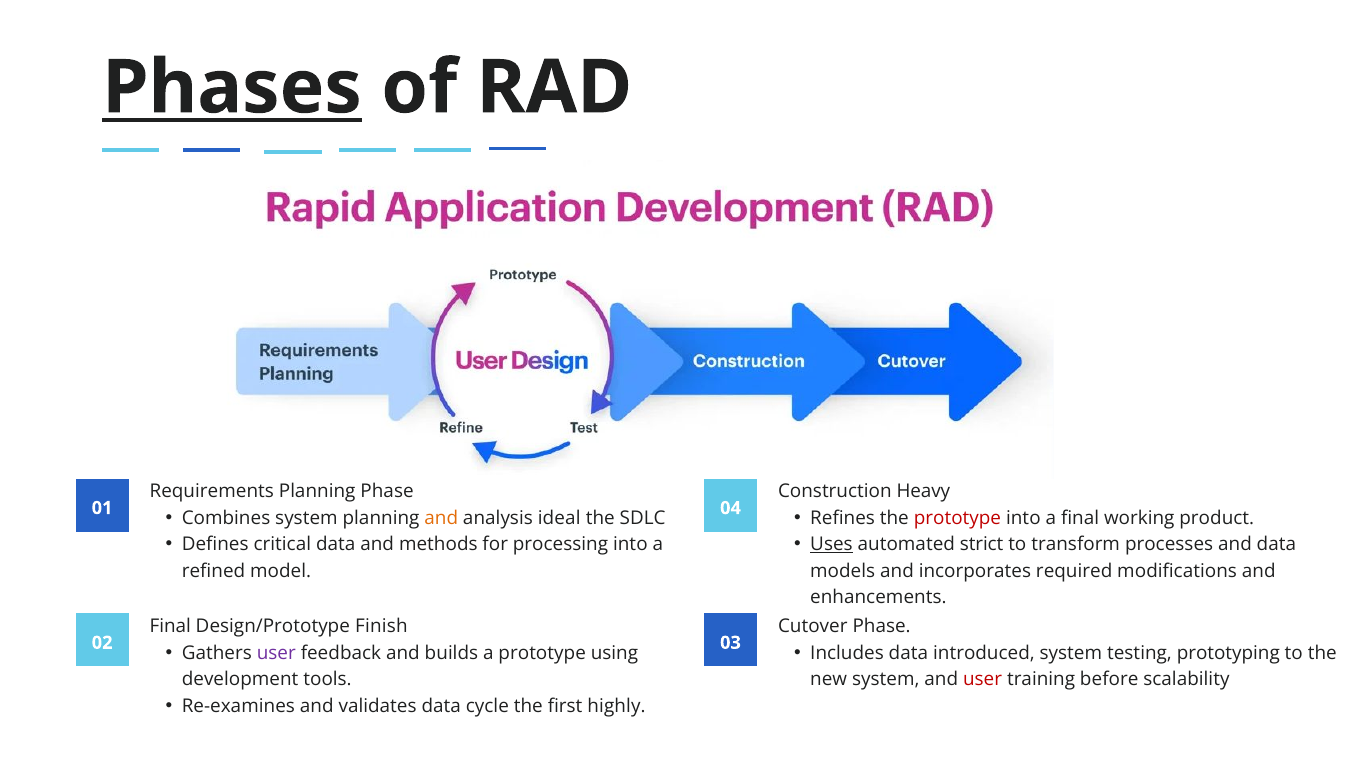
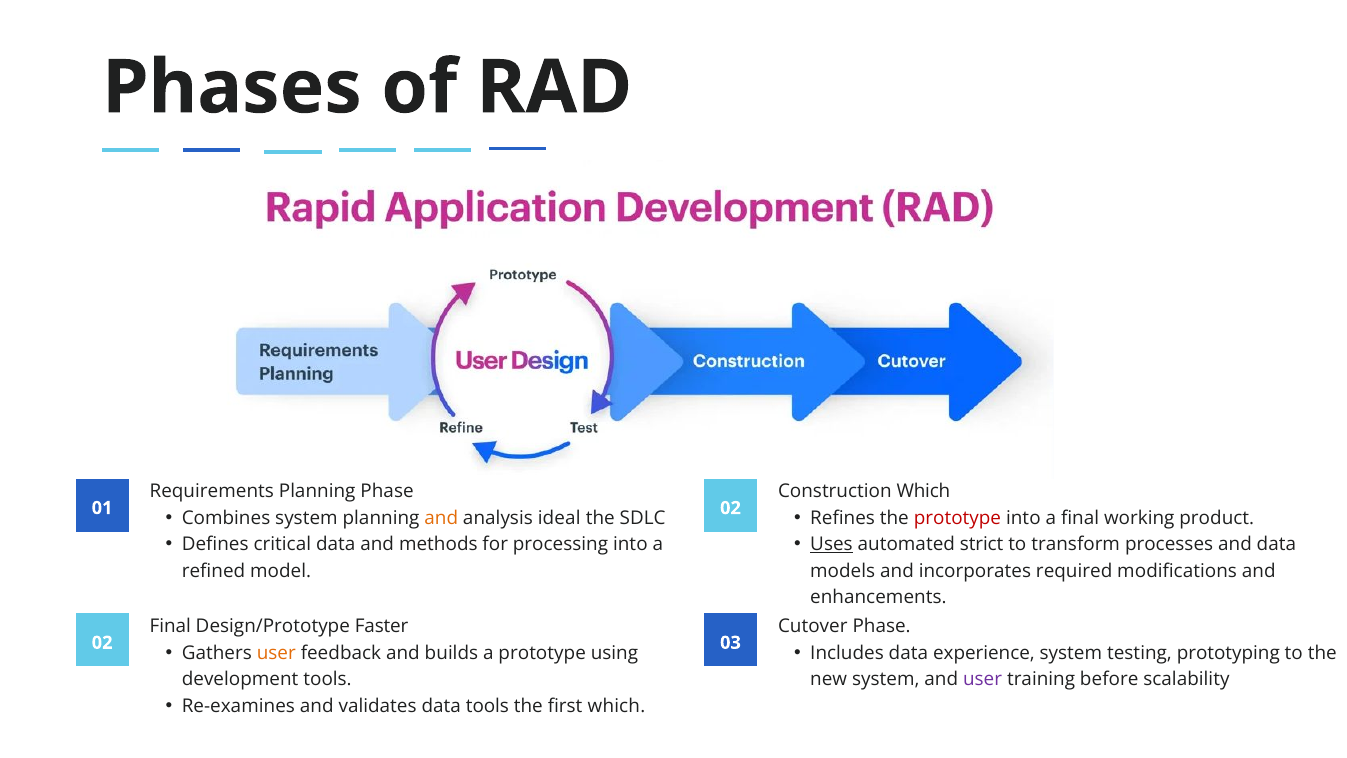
Phases underline: present -> none (232, 88)
Construction Heavy: Heavy -> Which (923, 491)
01 04: 04 -> 02 (731, 508)
Finish: Finish -> Faster (382, 626)
user colour: purple -> orange (276, 653)
introduced: introduced -> experience (984, 653)
user colour: red -> purple (983, 679)
data cycle: cycle -> tools (487, 706)
first highly: highly -> which (616, 706)
